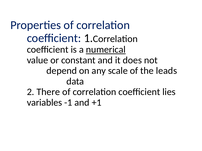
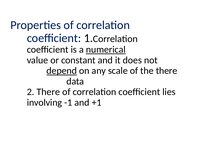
depend underline: none -> present (62, 71)
the leads: leads -> there (167, 71)
variables: variables -> involving (44, 103)
